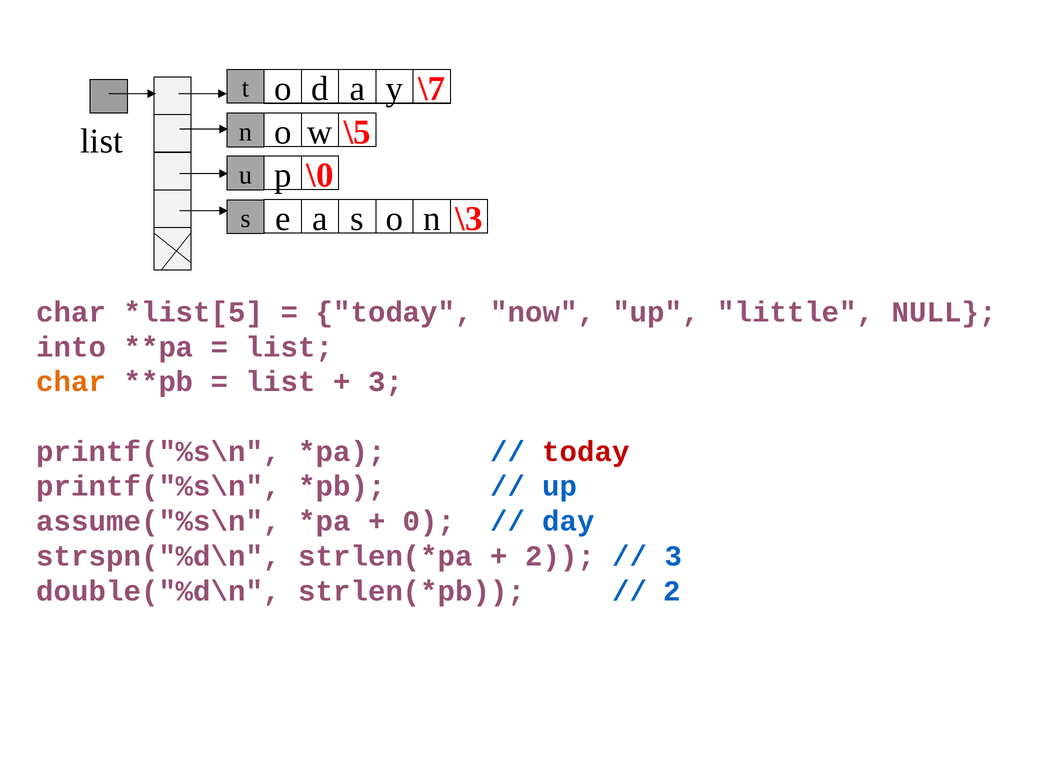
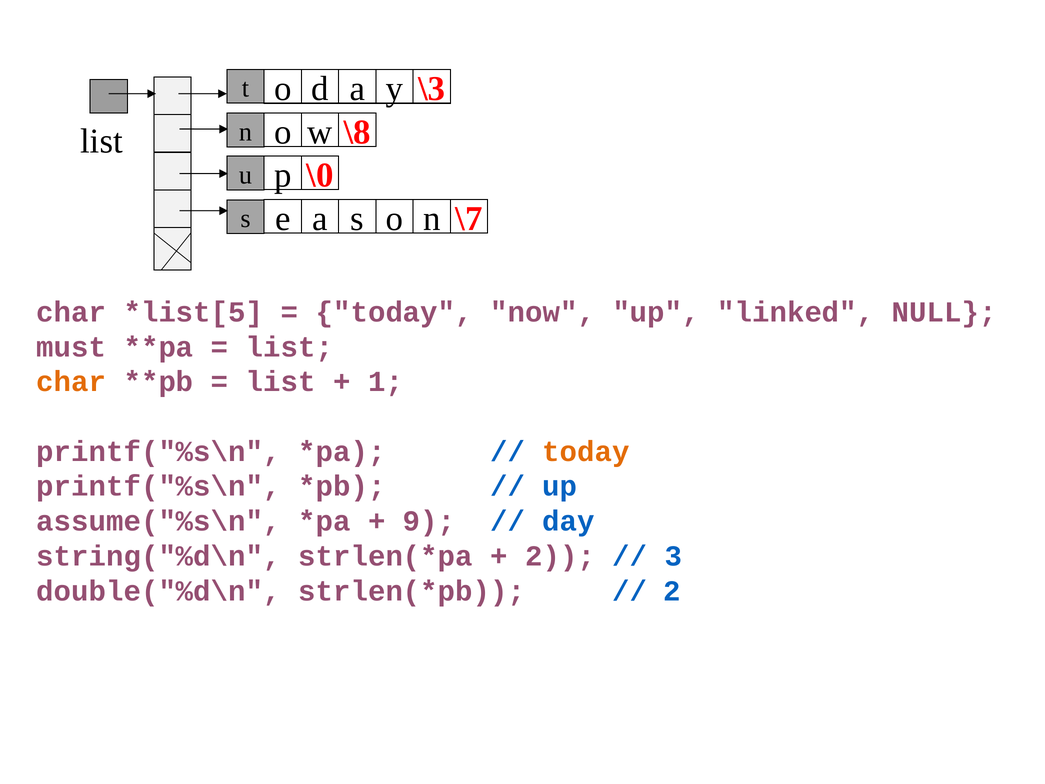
\7: \7 -> \3 (432, 89)
\5: \5 -> \8 (357, 132)
\3: \3 -> \7 (469, 218)
little: little -> linked (796, 312)
into: into -> must (71, 347)
3: 3 -> 1 (386, 382)
today colour: red -> orange (586, 451)
0: 0 -> 9 (429, 521)
strspn("%d\n: strspn("%d\n -> string("%d\n (159, 556)
